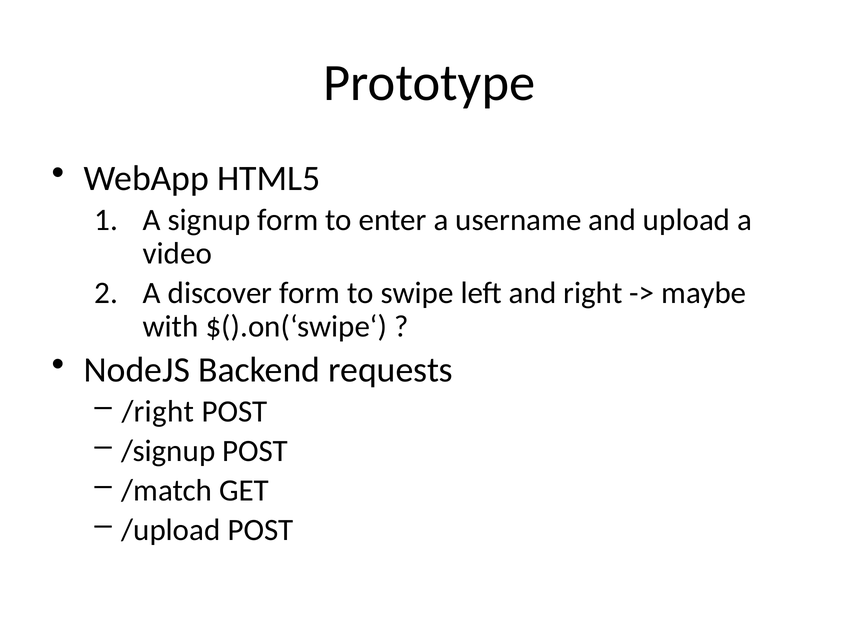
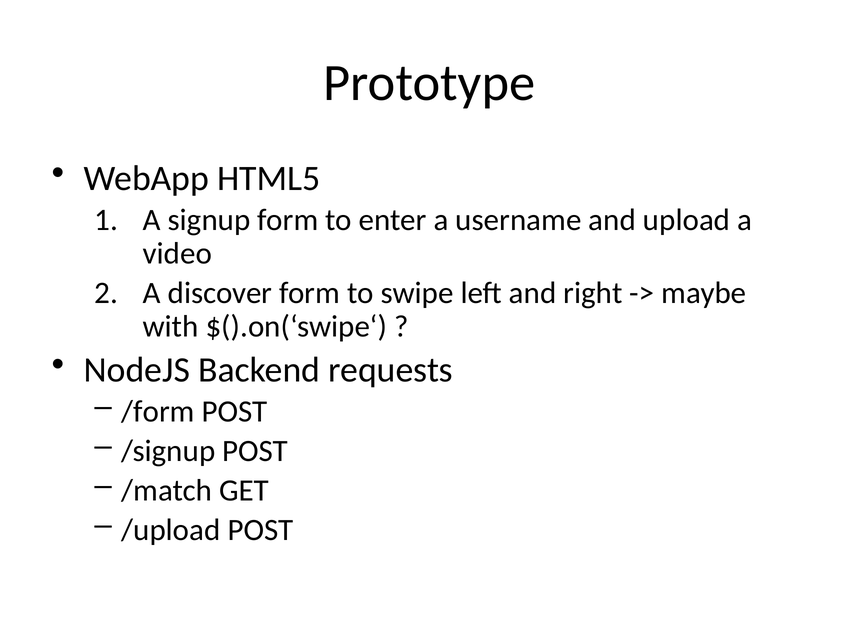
/right: /right -> /form (158, 412)
